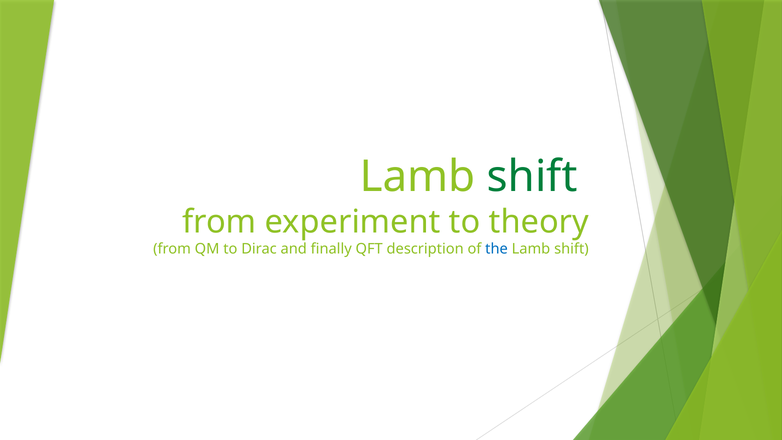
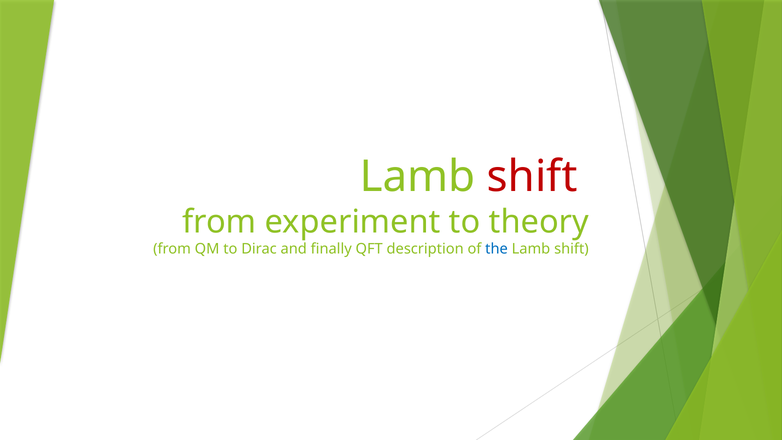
shift colour: green -> red (532, 177)
